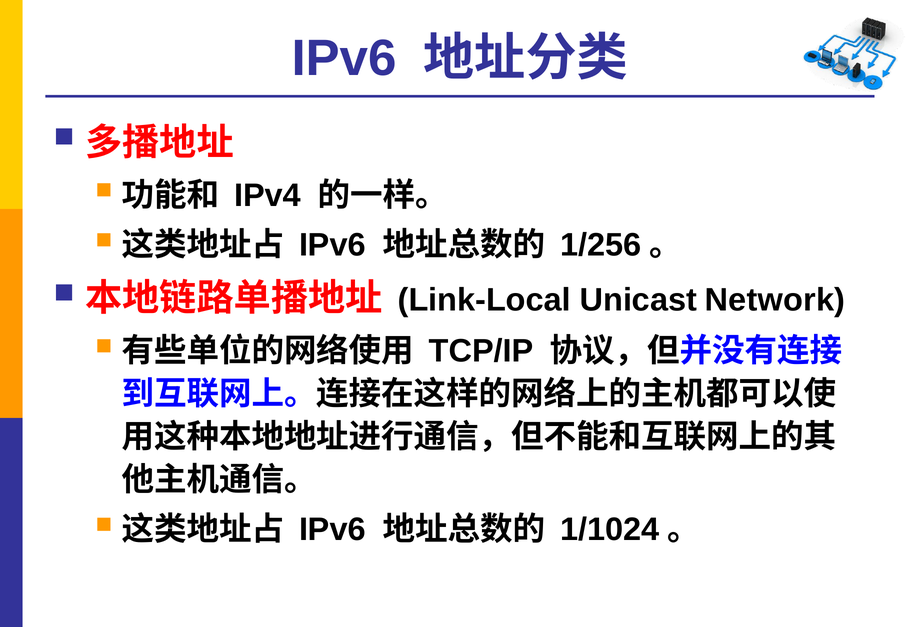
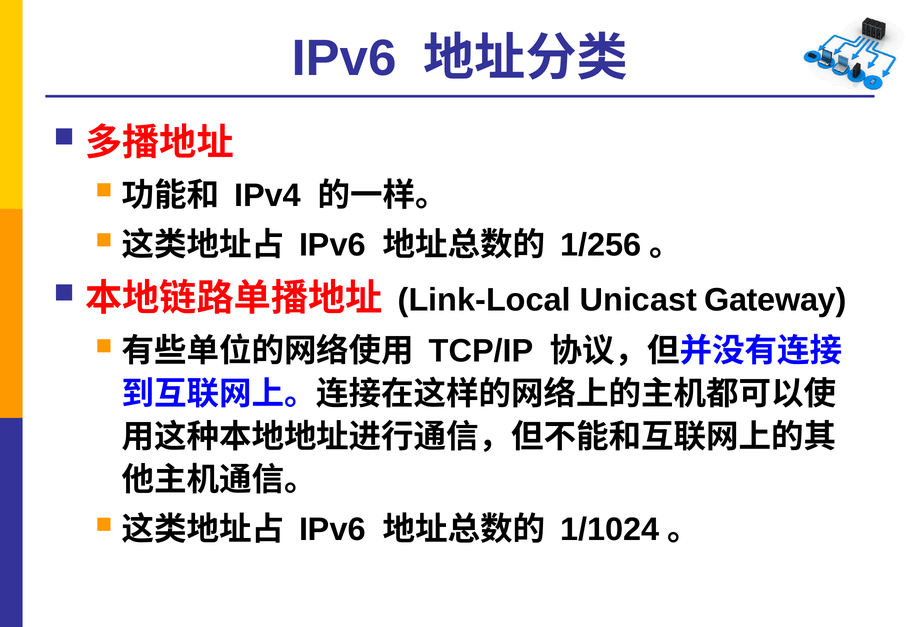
Network: Network -> Gateway (775, 300)
